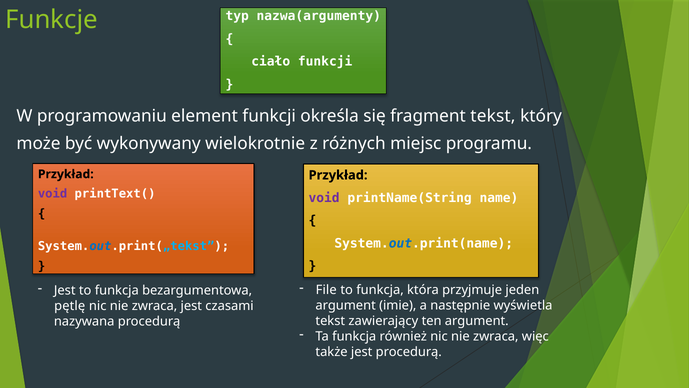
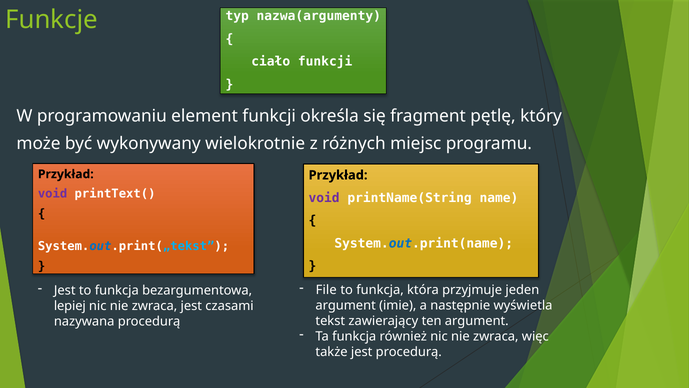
fragment tekst: tekst -> pętlę (493, 116)
pętlę: pętlę -> lepiej (70, 306)
